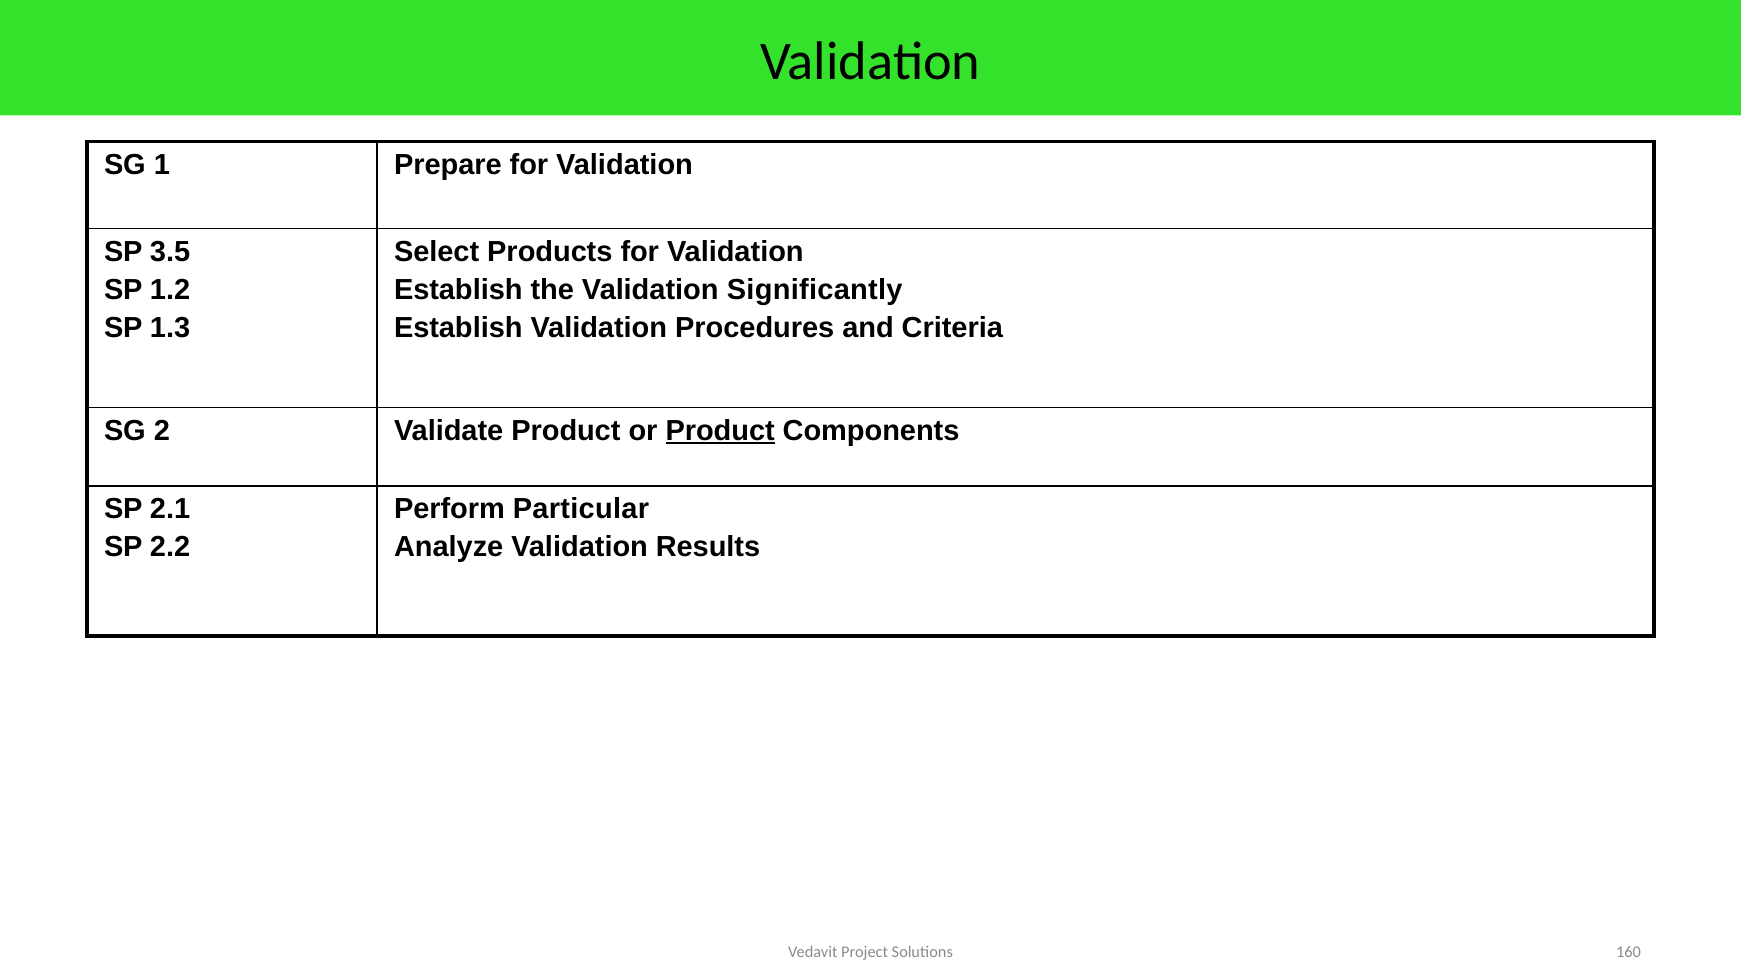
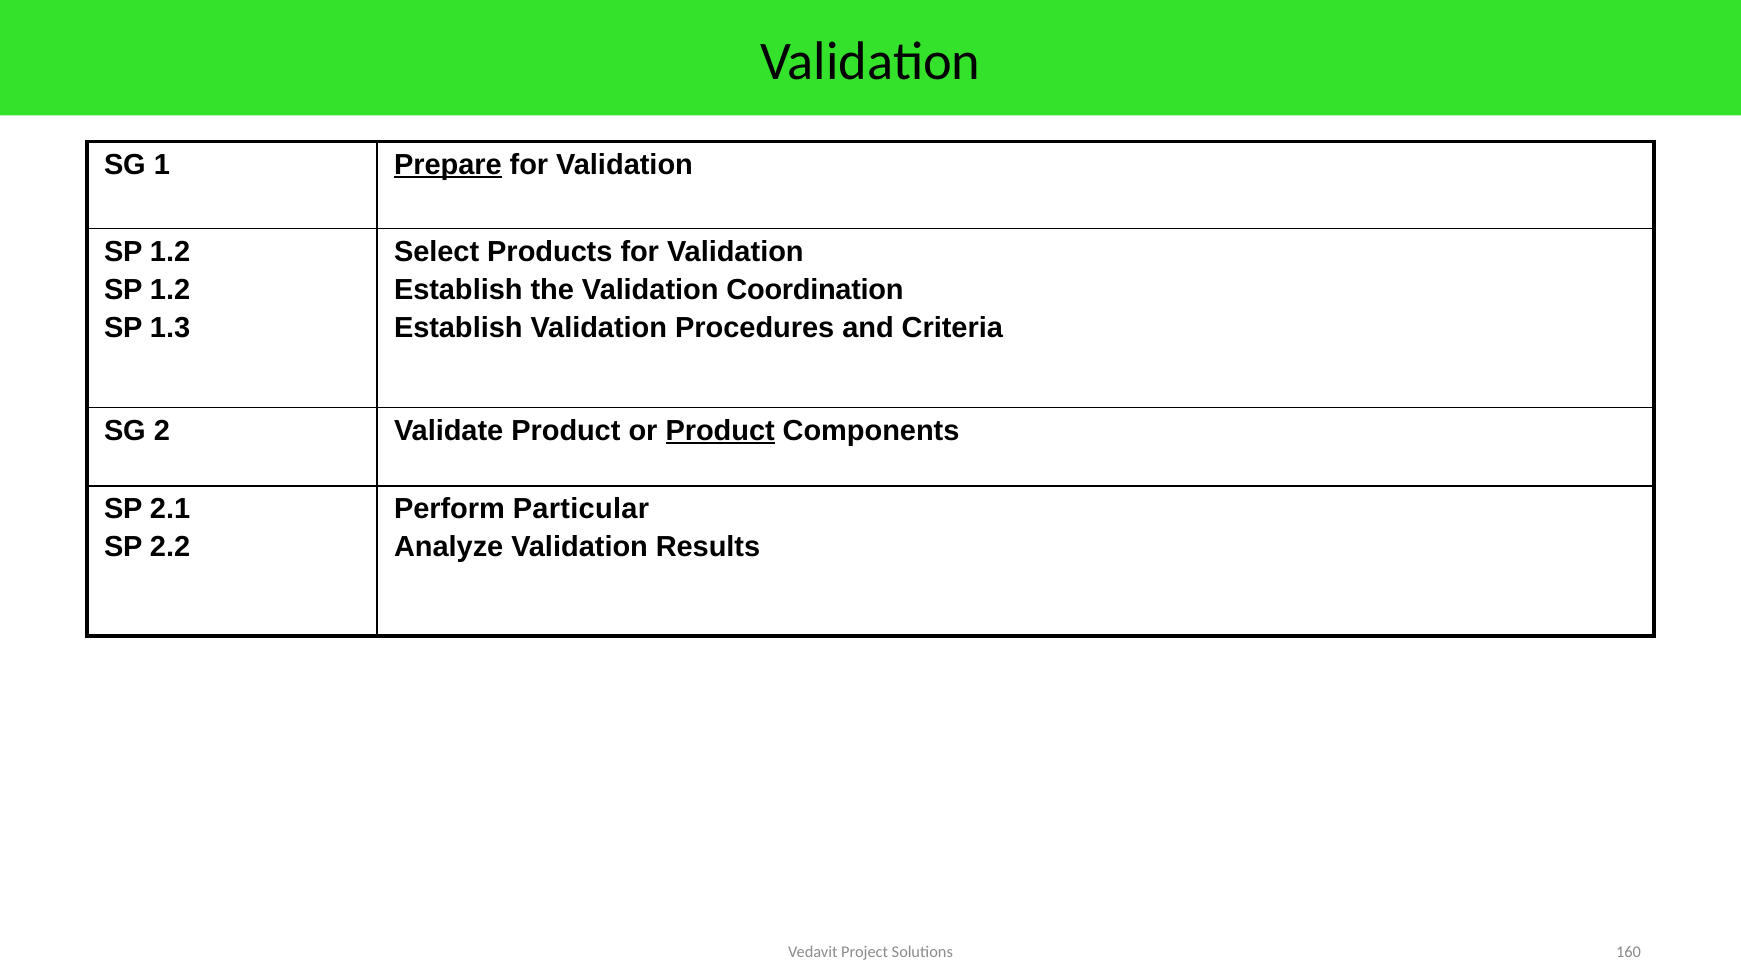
Prepare underline: none -> present (448, 165)
3.5: 3.5 -> 1.2 (170, 252)
Significantly: Significantly -> Coordination (815, 290)
